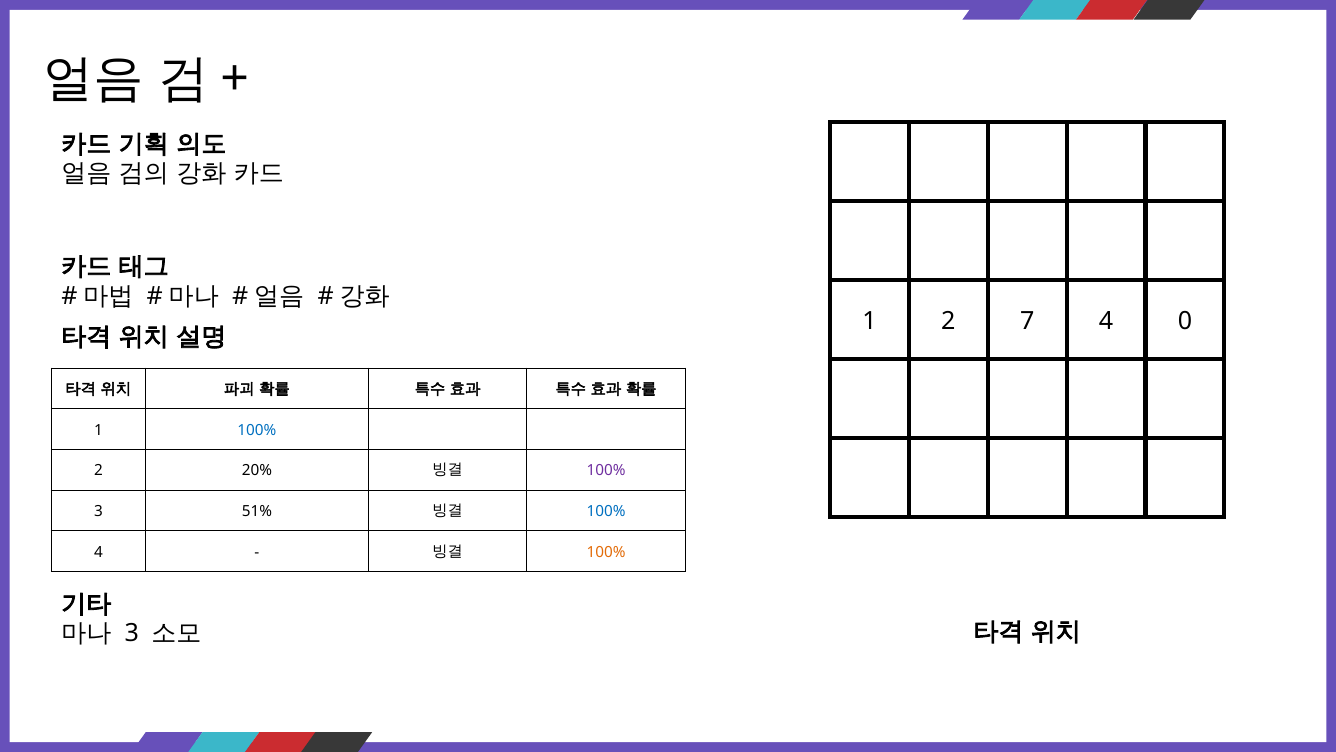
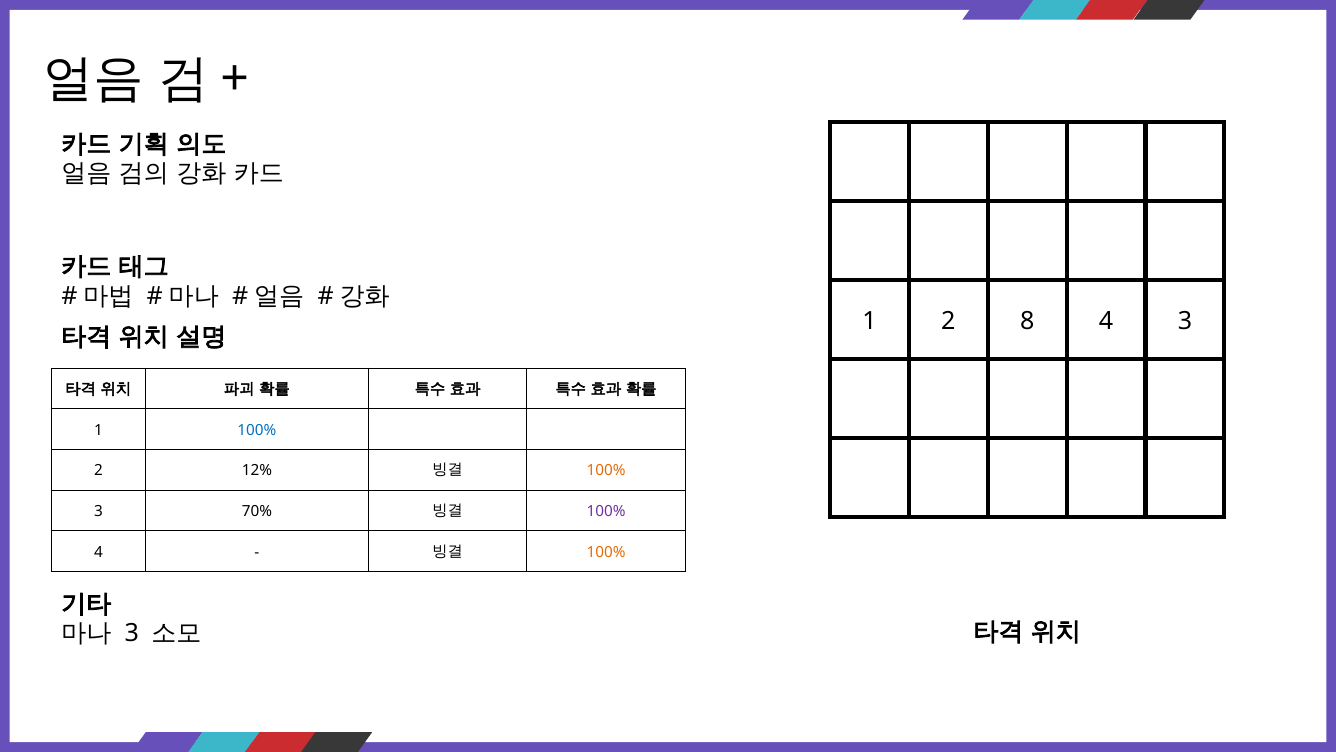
7: 7 -> 8 (1027, 321)
4 0: 0 -> 3 (1185, 321)
20%: 20% -> 12% (257, 470)
100% colour: purple -> orange (606, 470)
51%: 51% -> 70% (257, 511)
100% colour: blue -> purple (606, 511)
